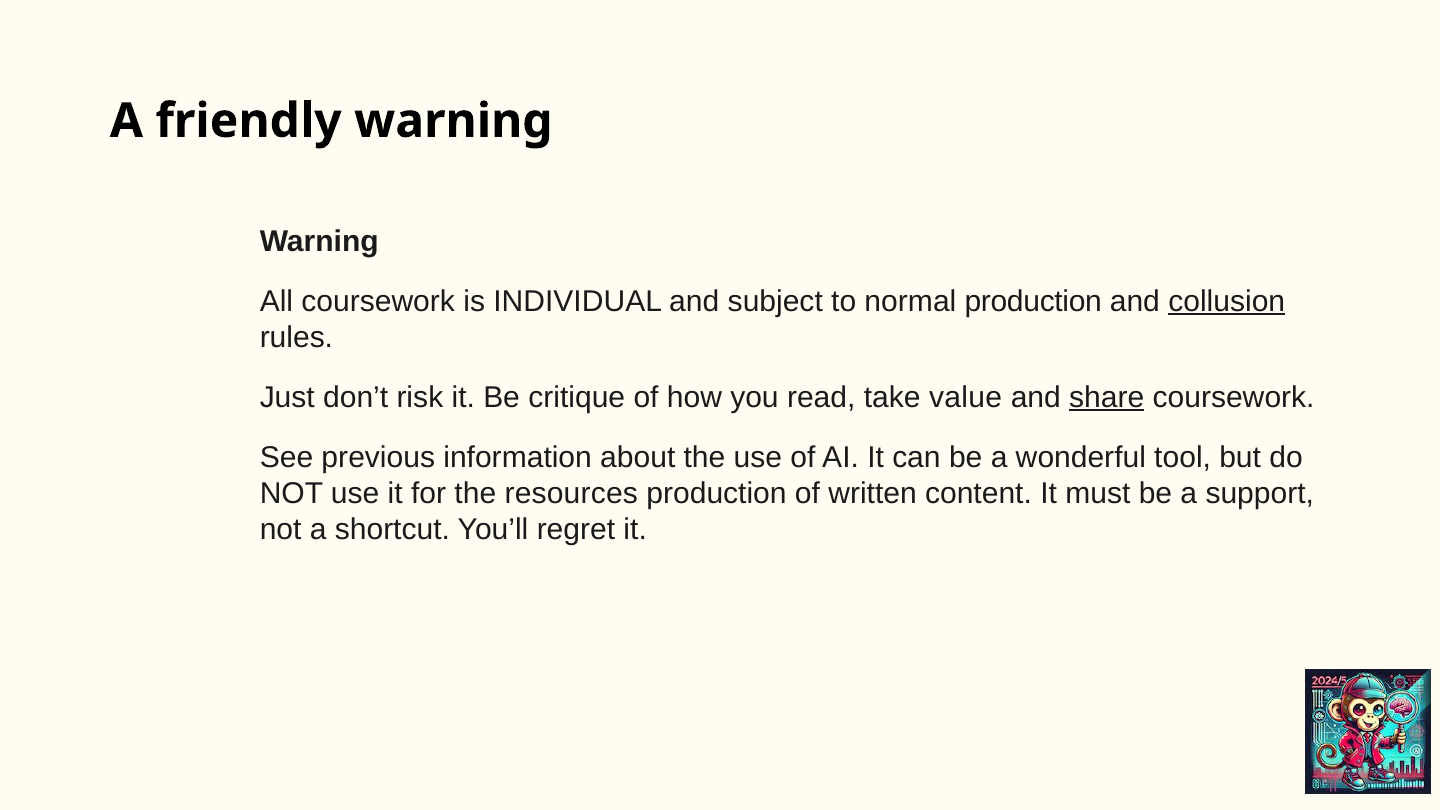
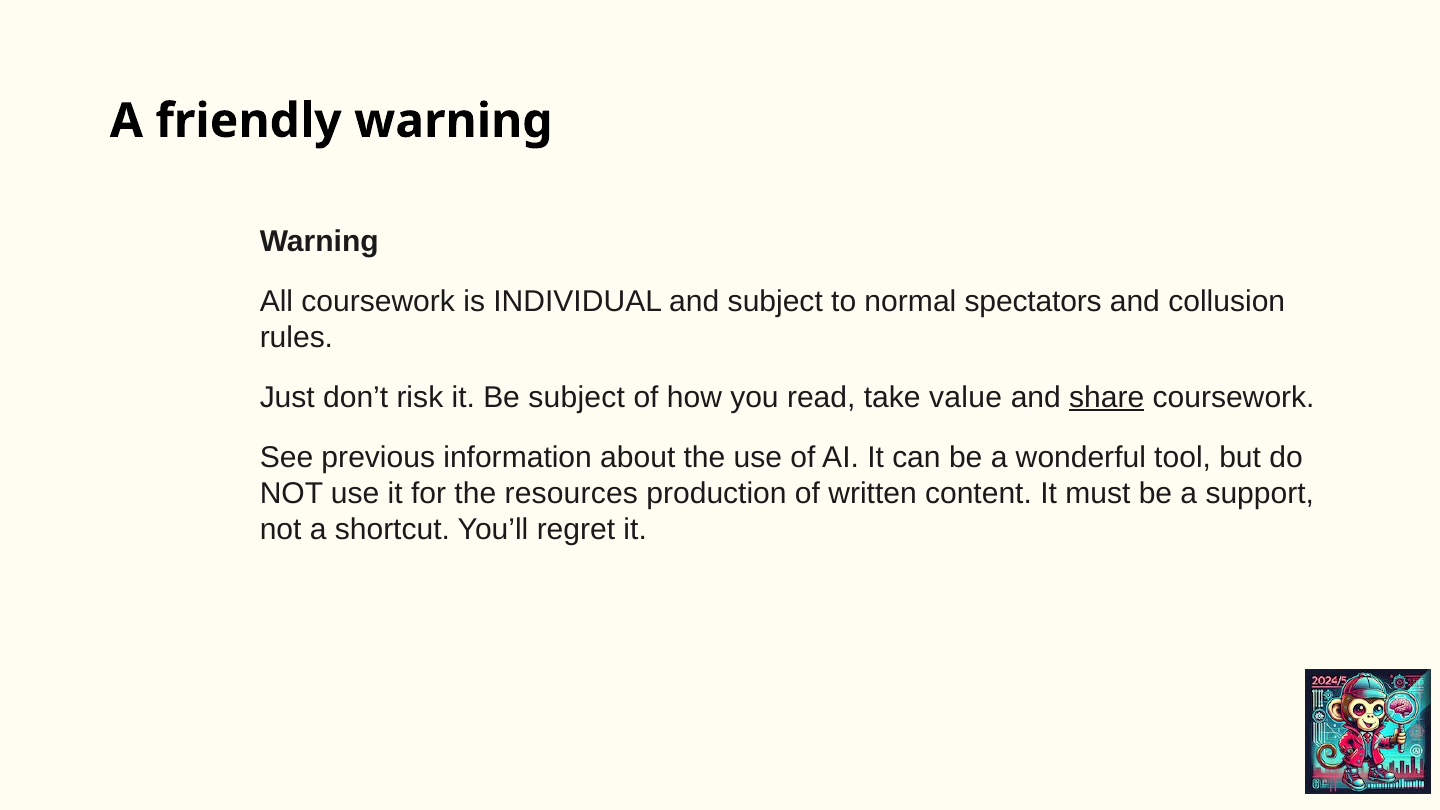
normal production: production -> spectators (1033, 301)
collusion underline: present -> none (1227, 301)
Be critique: critique -> subject (577, 397)
